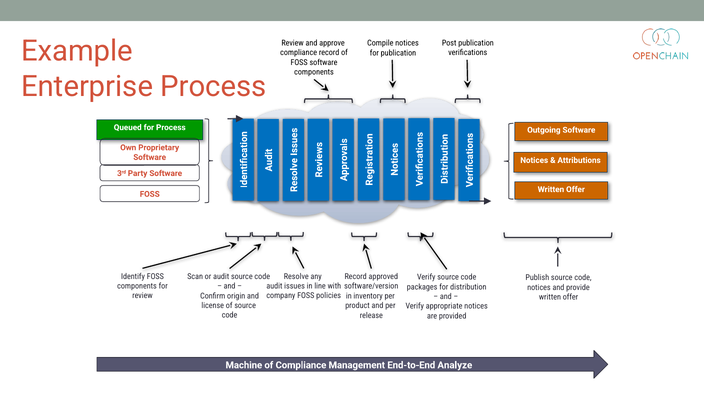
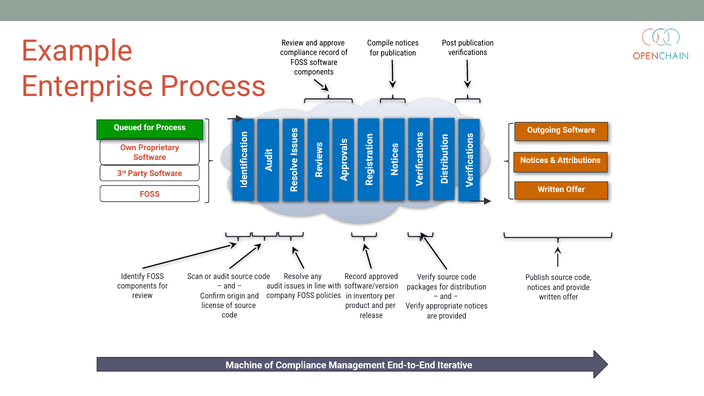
Analyze: Analyze -> Iterative (455, 365)
